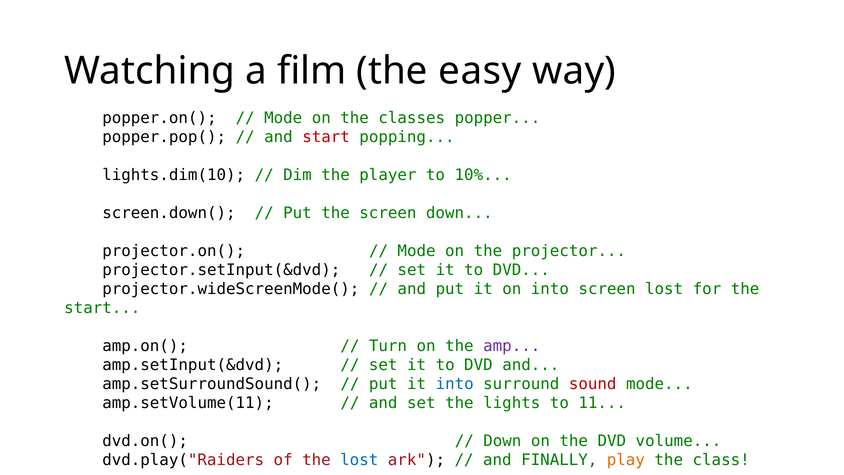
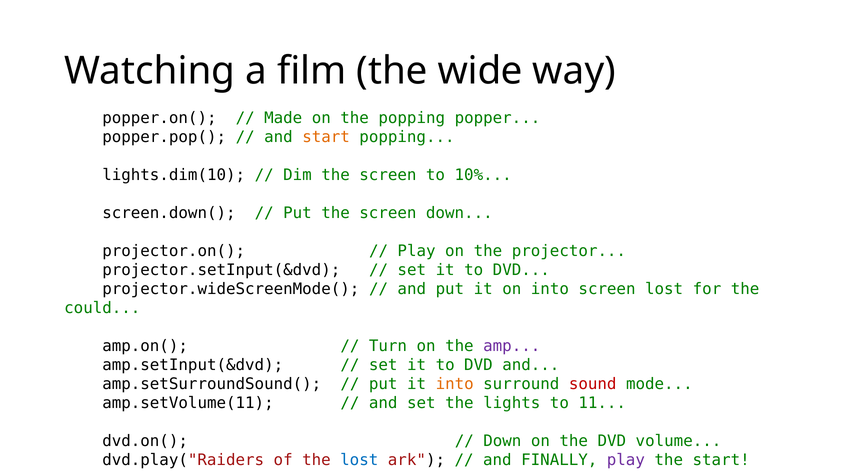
easy: easy -> wide (480, 71)
Mode: Mode -> Made (283, 118)
the classes: classes -> popping (412, 118)
start colour: red -> orange (326, 137)
Dim the player: player -> screen (388, 175)
Mode: Mode -> Play (417, 251)
start: start -> could (102, 308)
into colour: blue -> orange (455, 384)
play colour: orange -> purple (626, 460)
the class: class -> start (721, 460)
